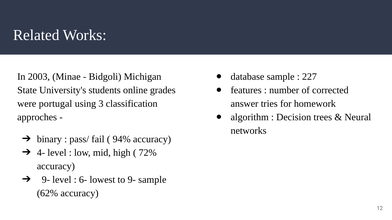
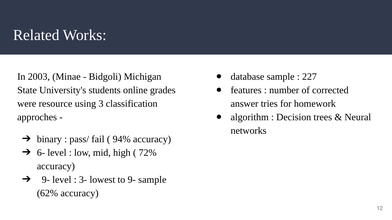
portugal: portugal -> resource (56, 104)
4-: 4- -> 6- (41, 153)
6-: 6- -> 3- (83, 180)
